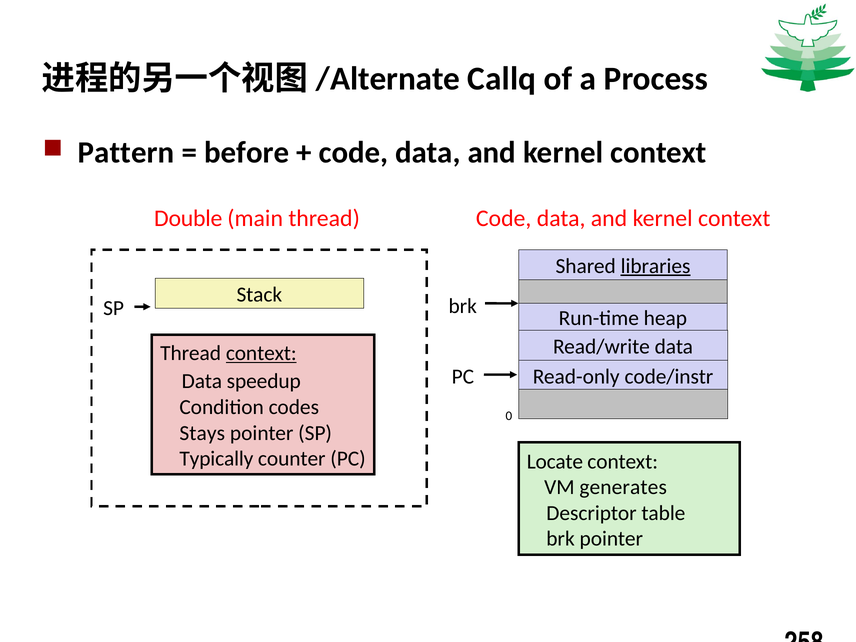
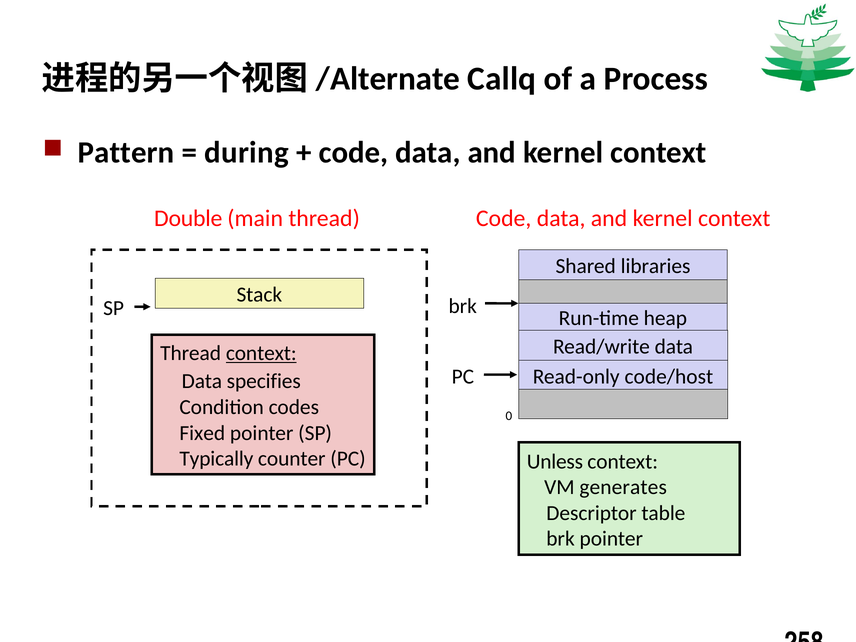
before: before -> during (247, 153)
libraries underline: present -> none (656, 266)
code/instr: code/instr -> code/host (669, 377)
speedup: speedup -> specifies (264, 381)
Stays: Stays -> Fixed (202, 433)
Locate: Locate -> Unless (555, 462)
